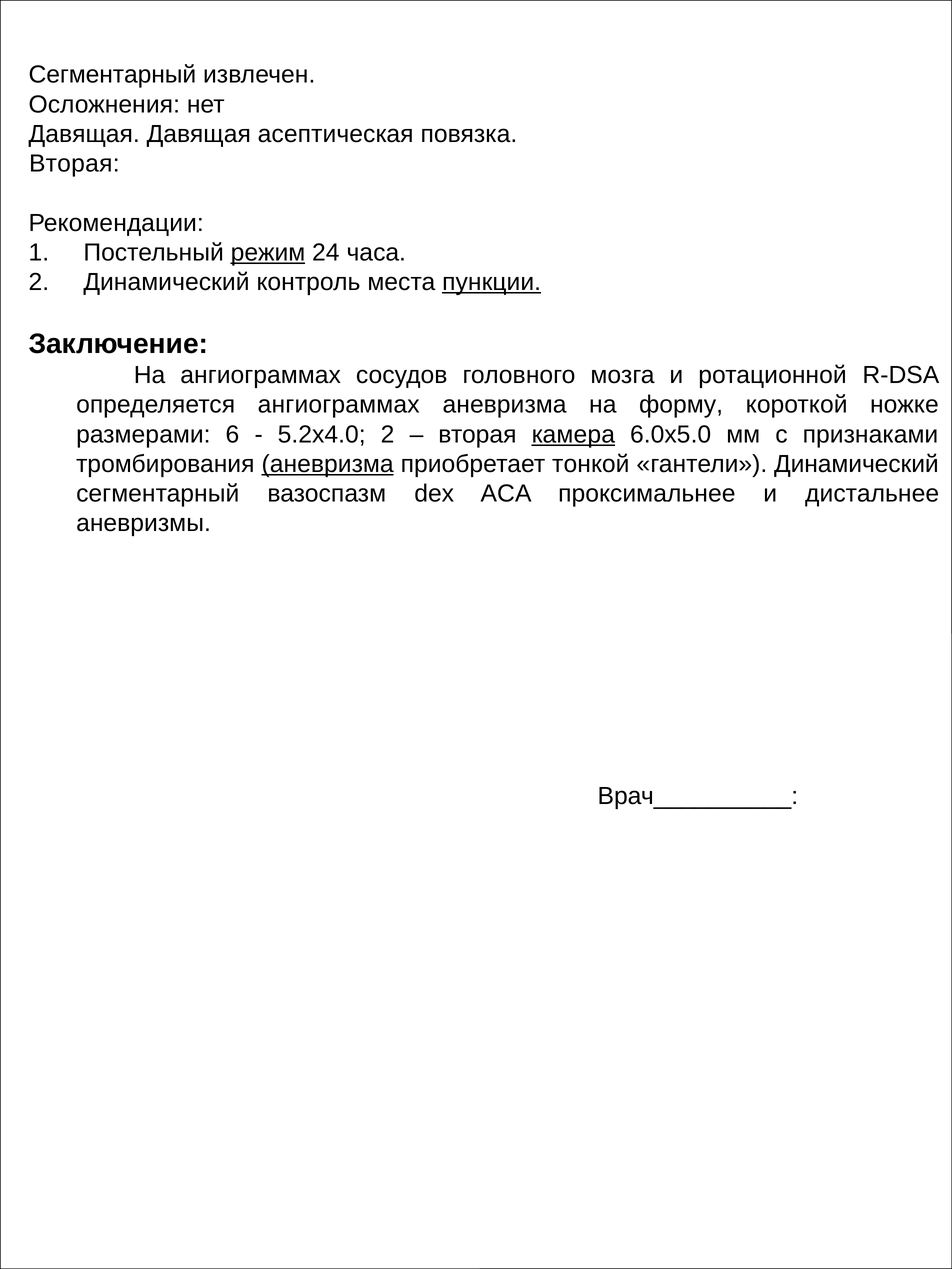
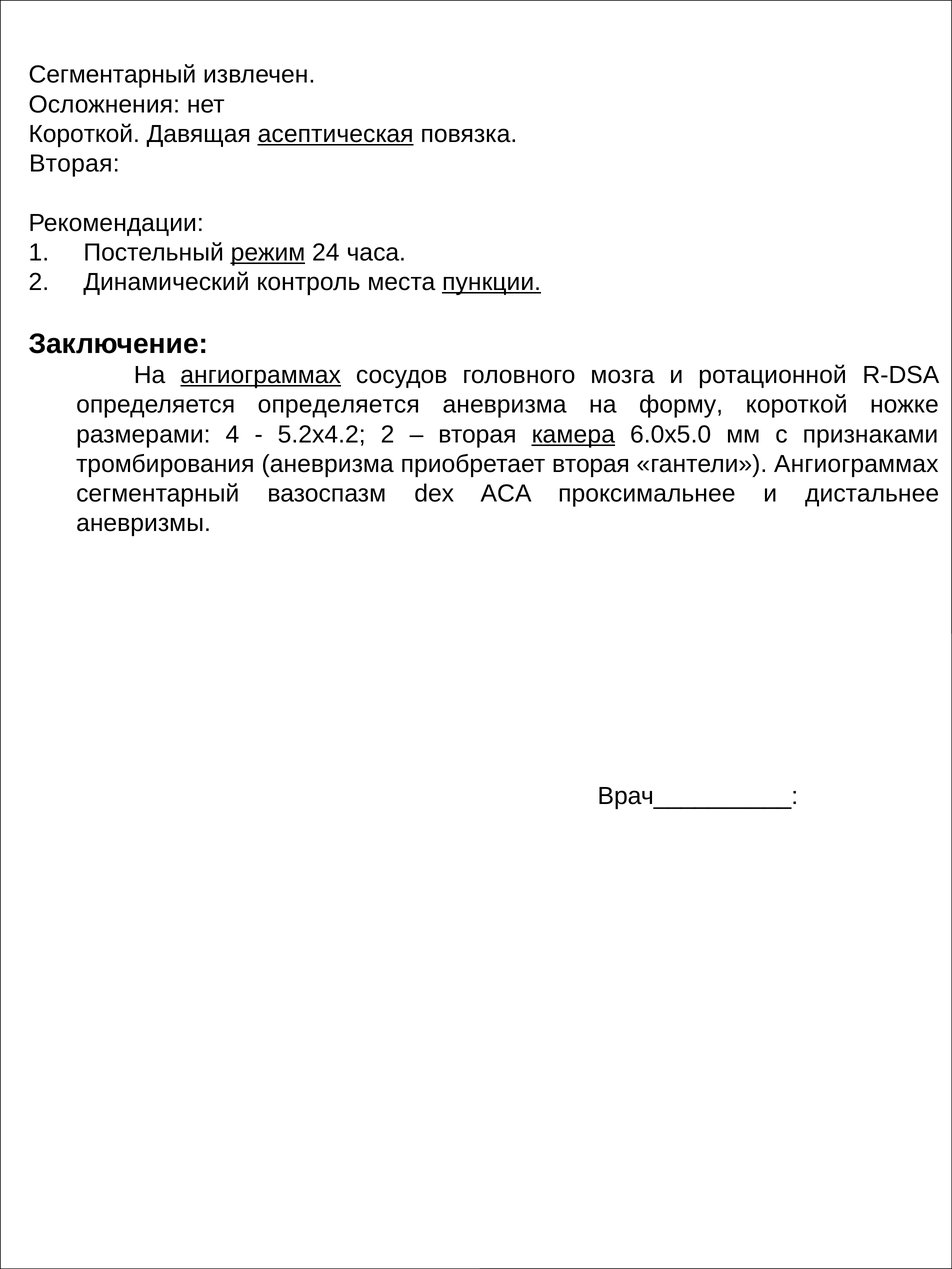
Давящая: Давящая -> Короткой (84, 134)
асептическая underline: none -> present (336, 134)
ангиограммах underline: none -> present (261, 375)
определяется ангиограммах: ангиограммах -> определяется (339, 405)
6: 6 -> 4 (232, 435)
5.2х4.0: 5.2х4.0 -> 5.2х4.2 (322, 435)
аневризма underline: present -> none (328, 464)
приобретает тонкой: тонкой -> вторая (591, 464)
гантели Динамический: Динамический -> Ангиограммах (856, 464)
